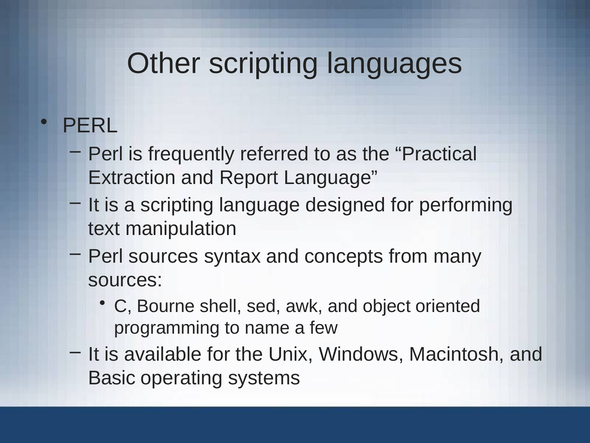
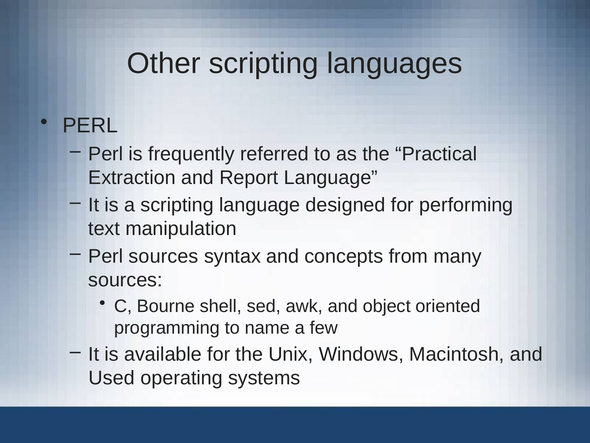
Basic: Basic -> Used (112, 378)
